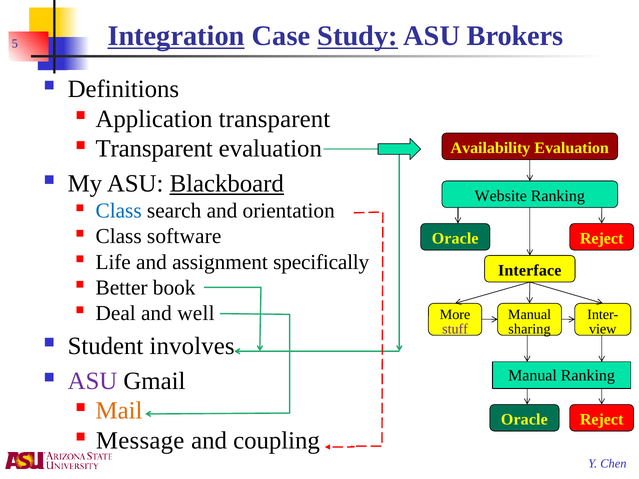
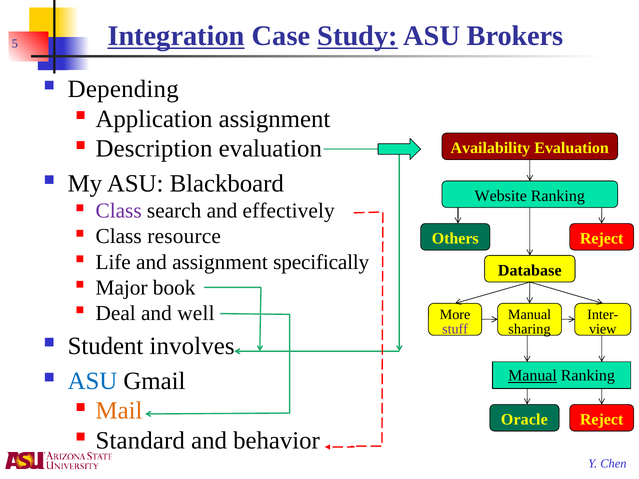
Definitions: Definitions -> Depending (123, 89)
Application transparent: transparent -> assignment (275, 119)
Transparent: Transparent -> Description (154, 149)
Blackboard underline: present -> none (227, 184)
Class colour: blue -> purple (119, 211)
orientation: orientation -> effectively (289, 211)
software: software -> resource (184, 237)
Oracle: Oracle -> Others (455, 239)
Interface: Interface -> Database (530, 271)
Better: Better -> Major (122, 288)
Manual underline: none -> present (533, 376)
ASU colour: purple -> blue (92, 381)
Message: Message -> Standard (140, 441)
coupling: coupling -> behavior (277, 441)
